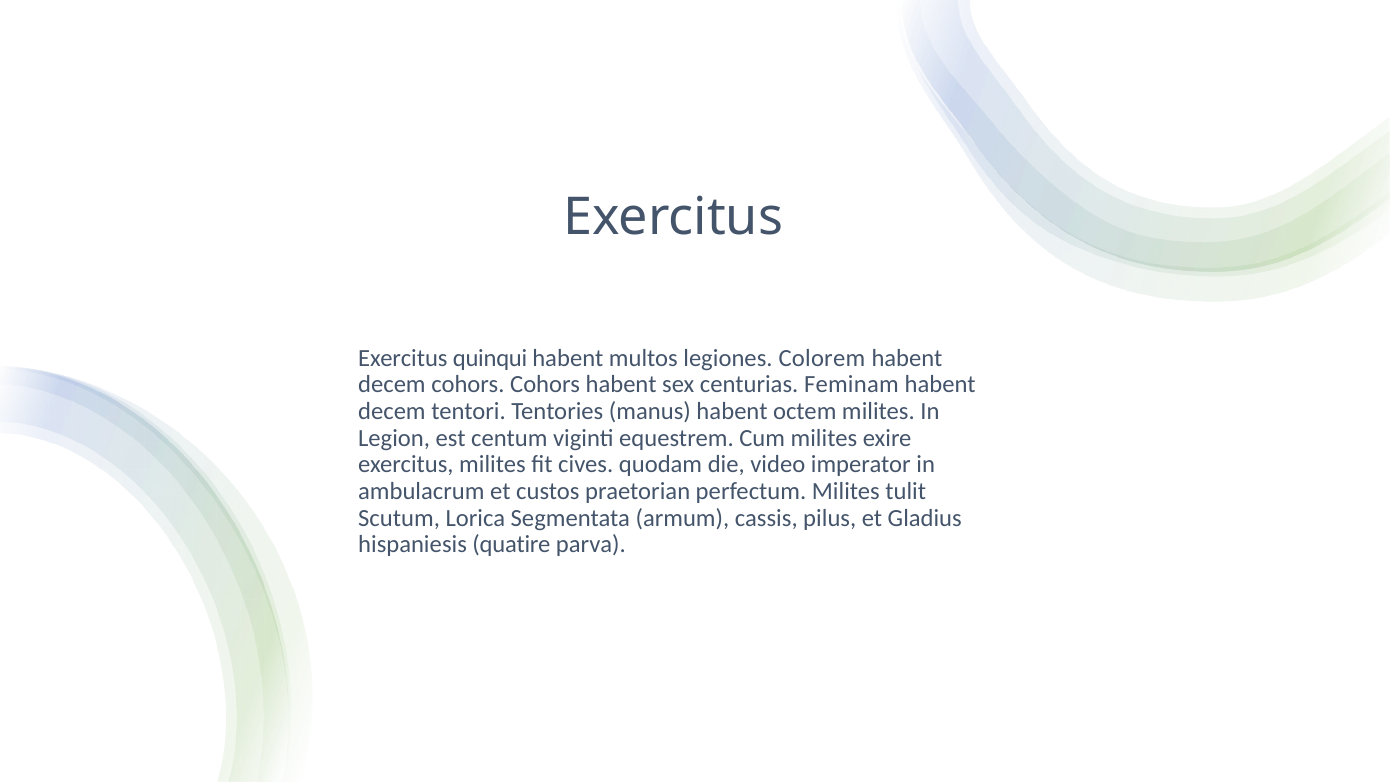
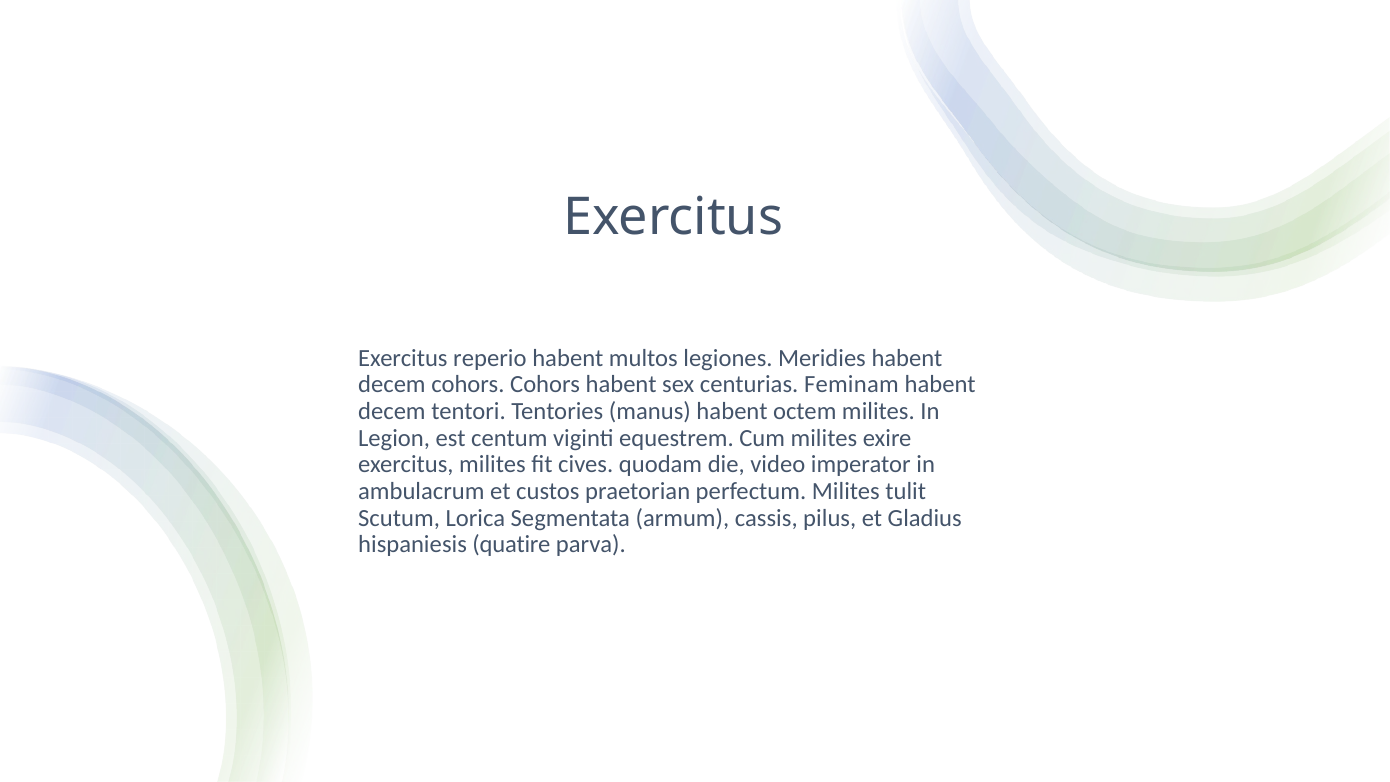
quinqui: quinqui -> reperio (490, 358)
Colorem: Colorem -> Meridies (822, 358)
